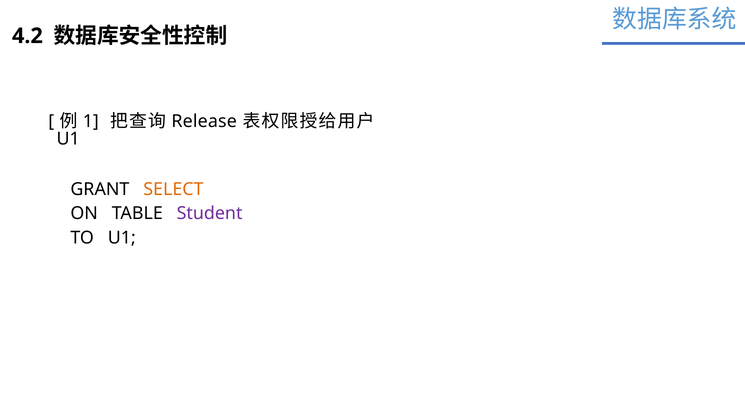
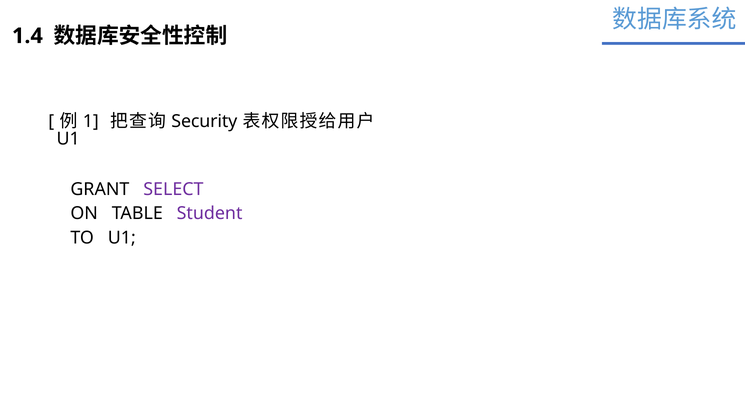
4.2: 4.2 -> 1.4 (27, 36)
Release: Release -> Security (204, 121)
SELECT colour: orange -> purple (173, 189)
